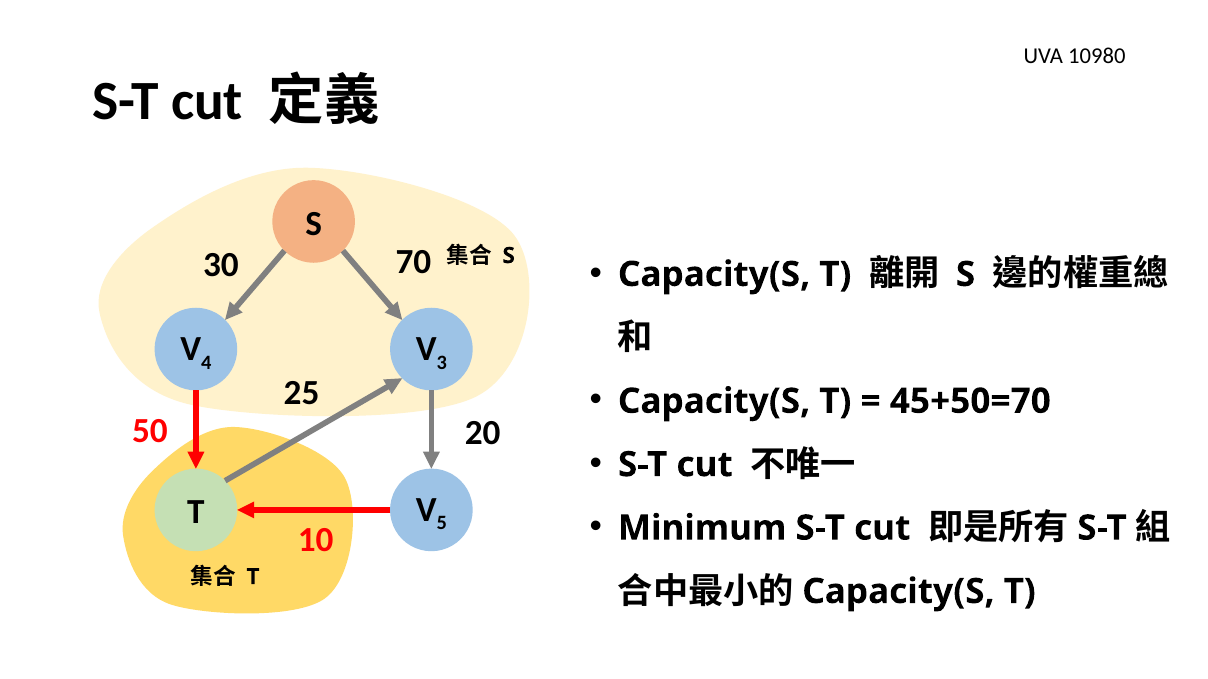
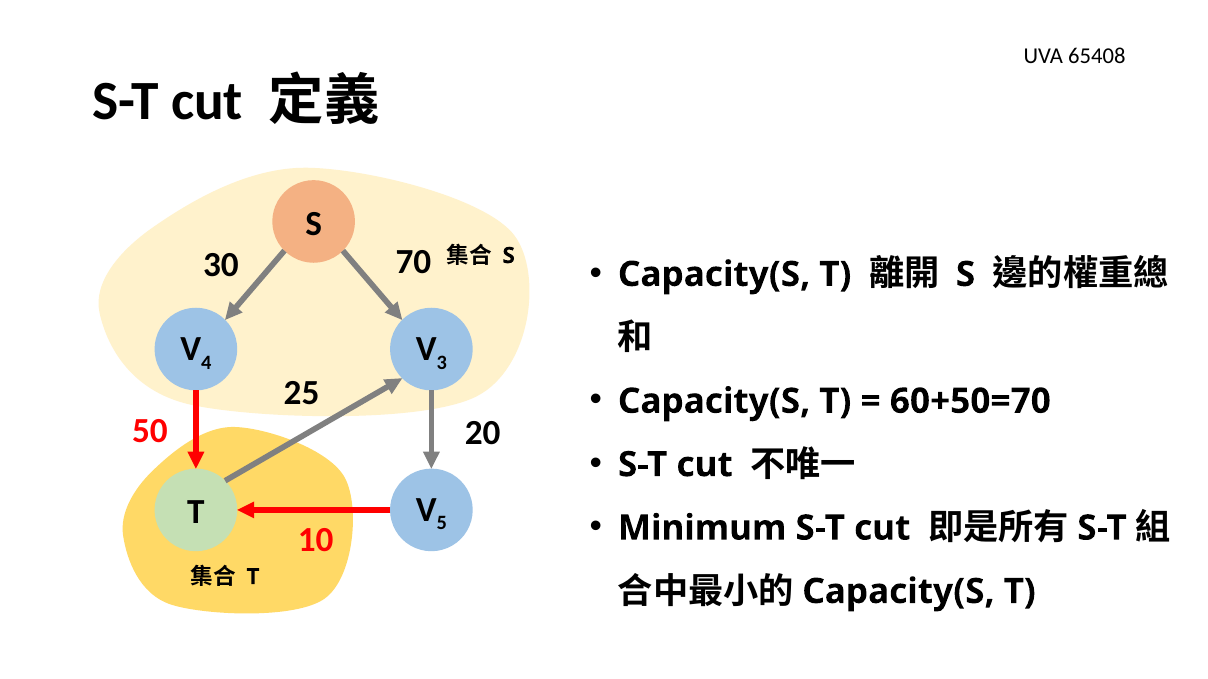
10980: 10980 -> 65408 (1097, 56)
45+50=70: 45+50=70 -> 60+50=70 (970, 401)
